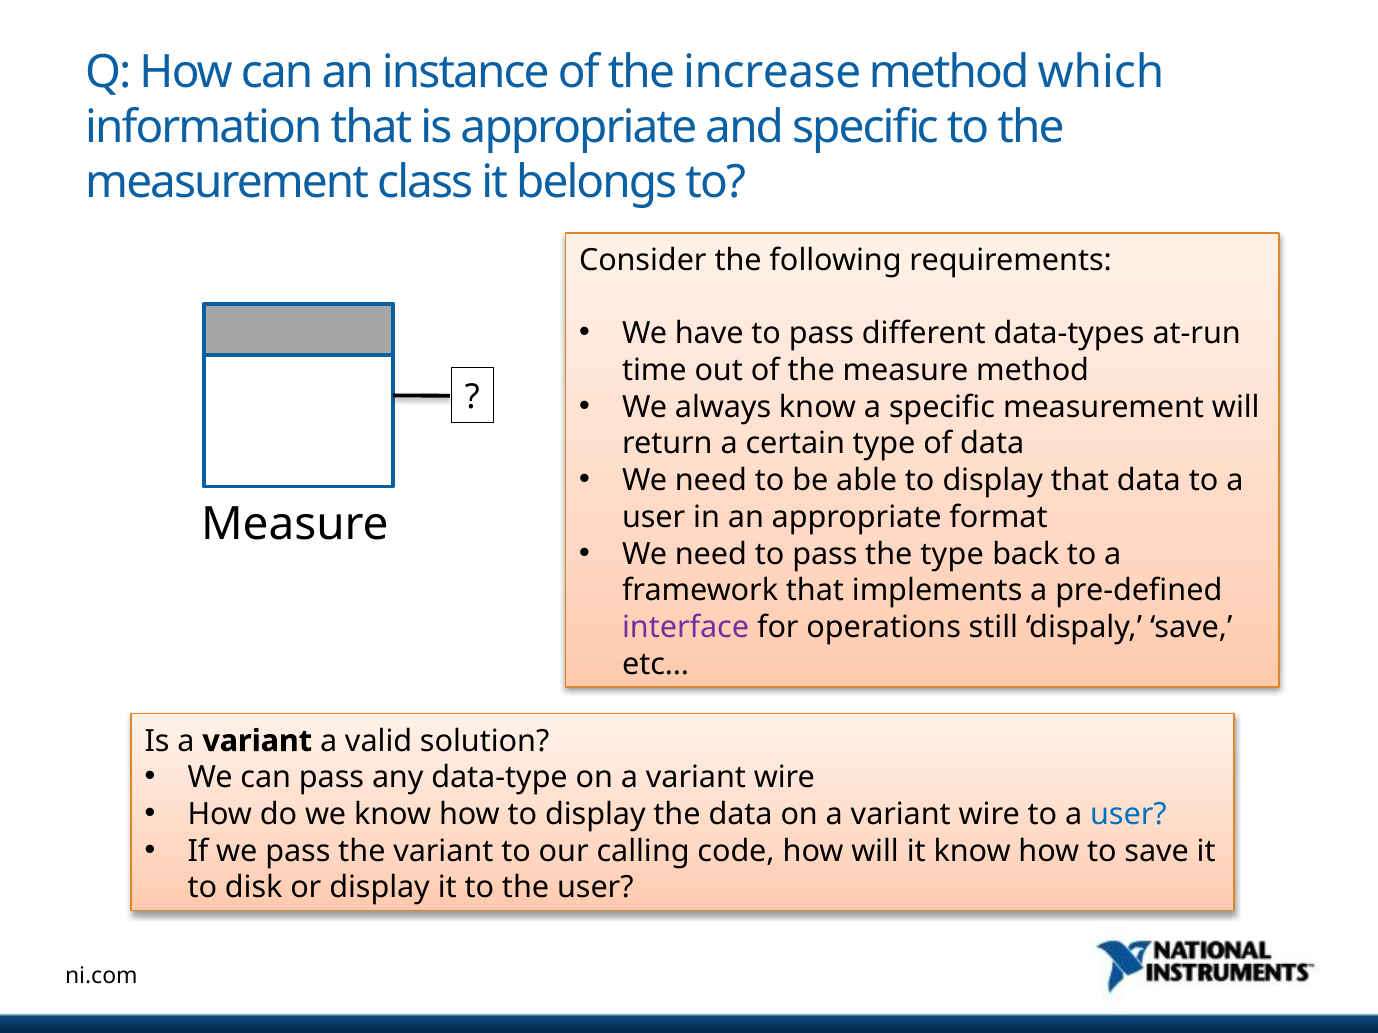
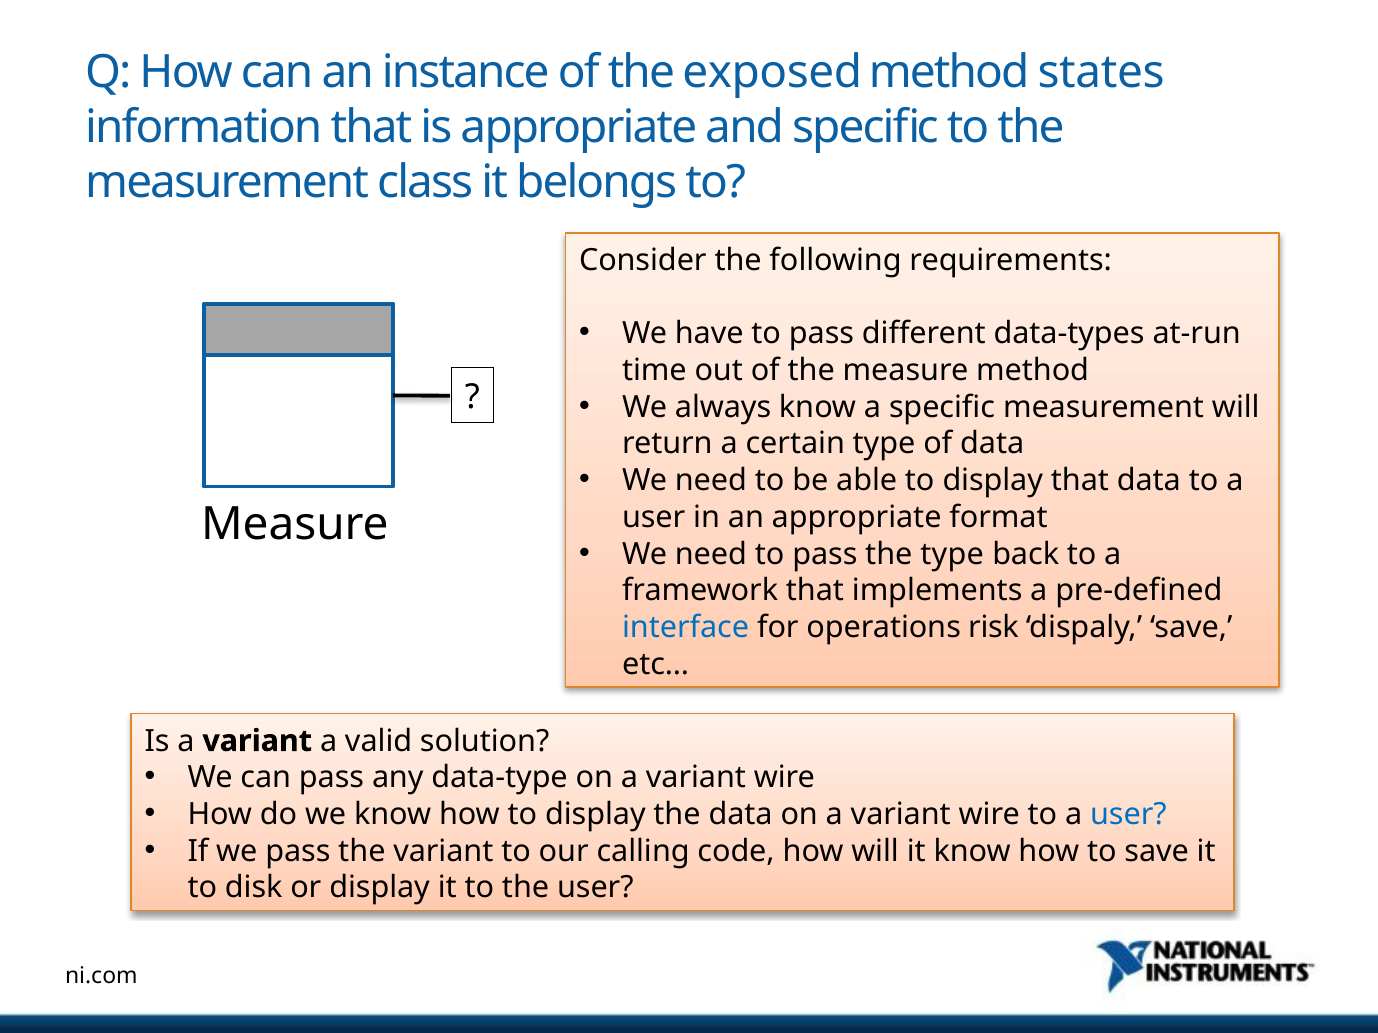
increase: increase -> exposed (772, 72)
which: which -> states (1101, 72)
interface colour: purple -> blue (686, 628)
still: still -> risk (994, 628)
